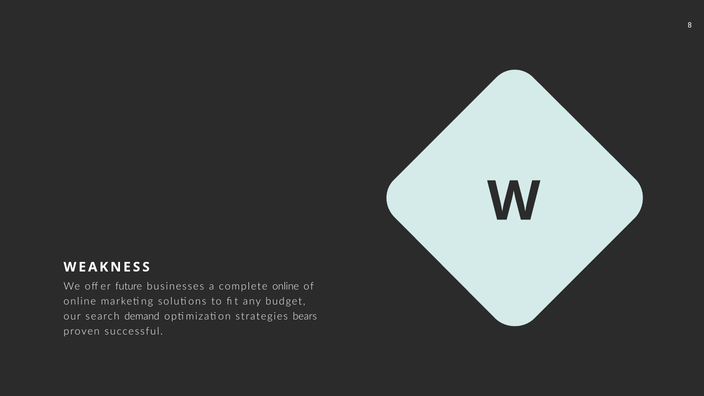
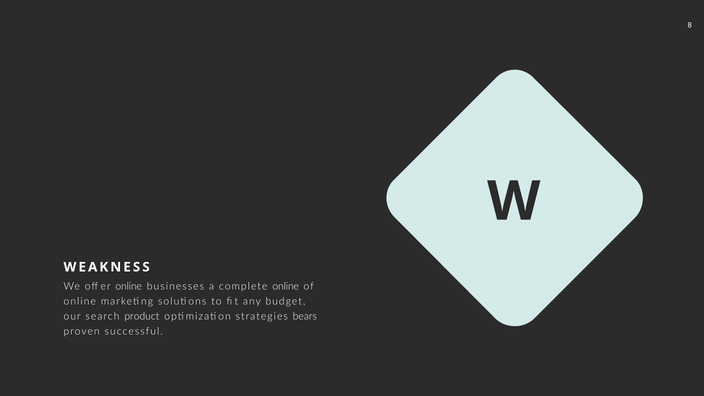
offer future: future -> online (129, 286)
demand: demand -> product (142, 316)
